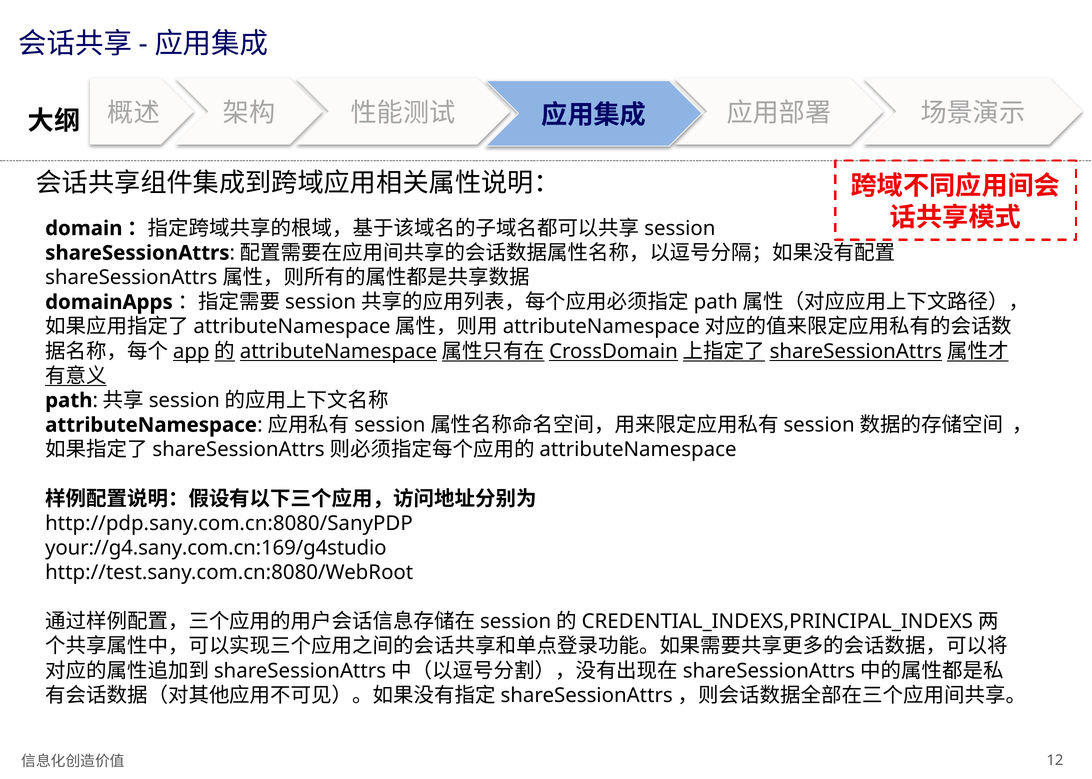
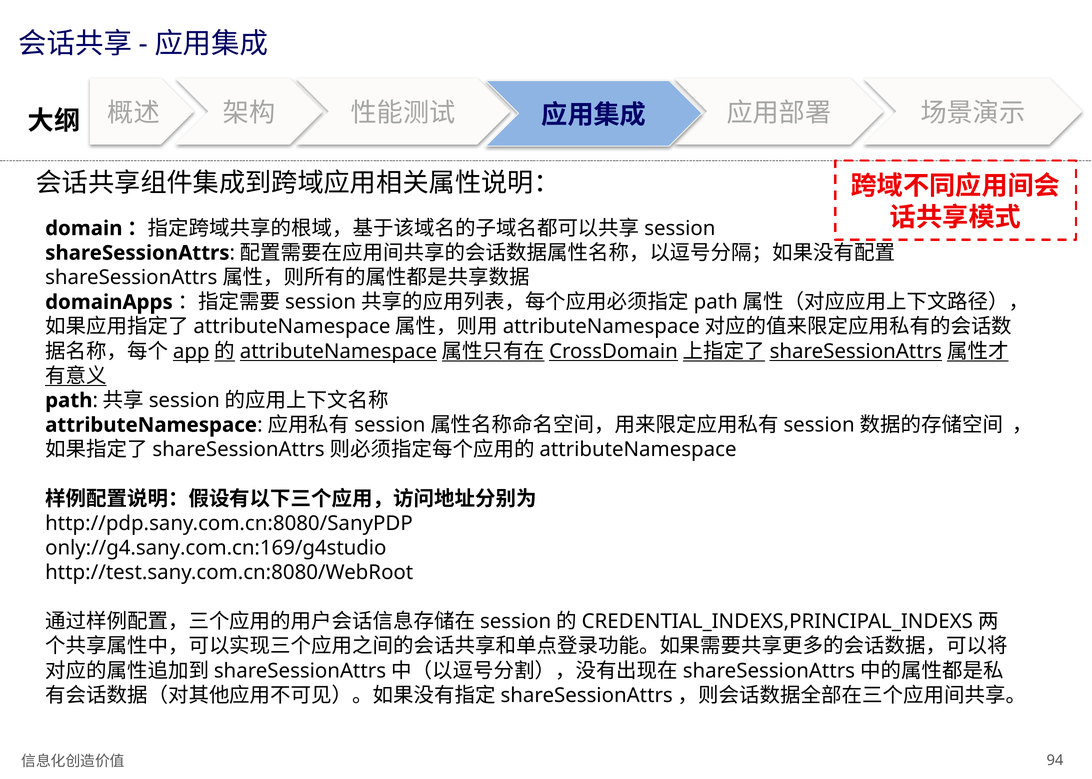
your://g4.sany.com.cn:169/g4studio: your://g4.sany.com.cn:169/g4studio -> only://g4.sany.com.cn:169/g4studio (216, 548)
12: 12 -> 94 (1055, 760)
